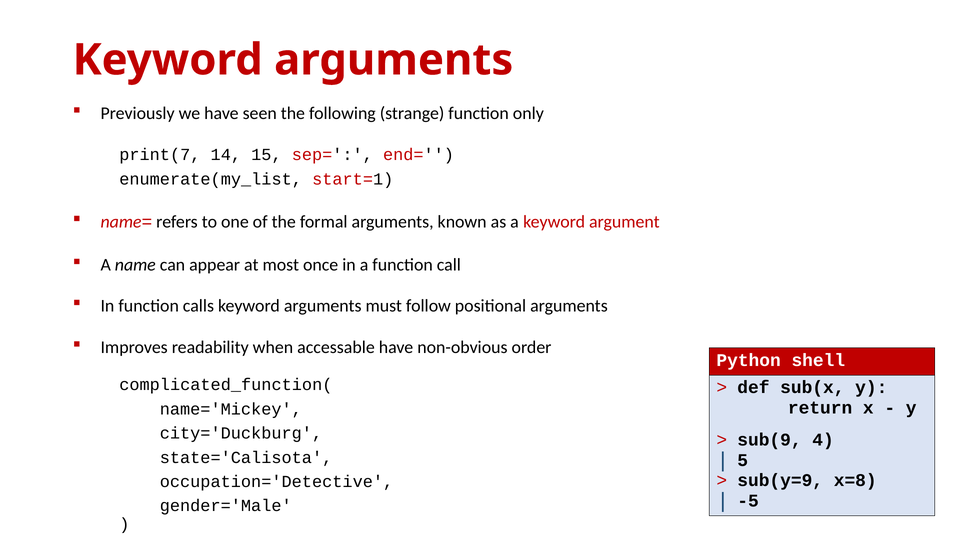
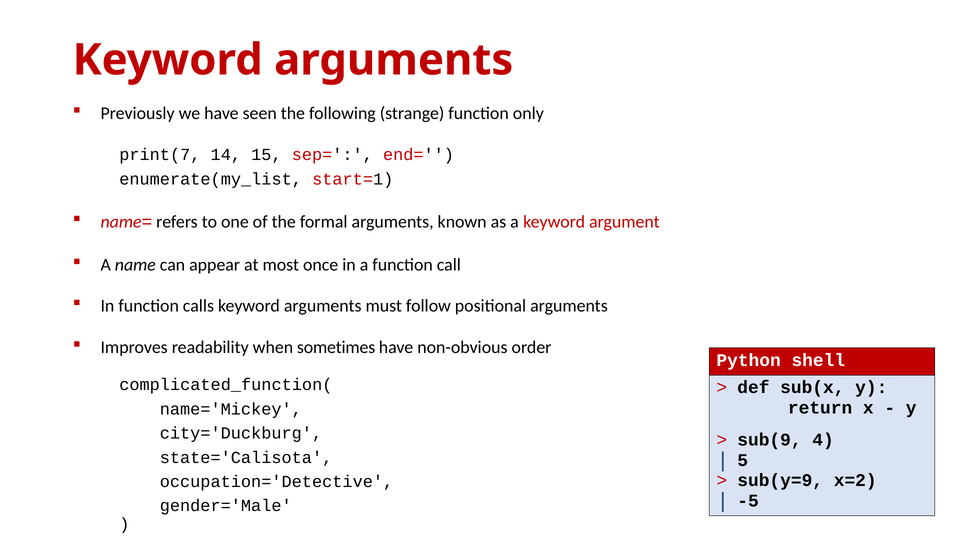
accessable: accessable -> sometimes (336, 347)
x=8: x=8 -> x=2 (855, 481)
